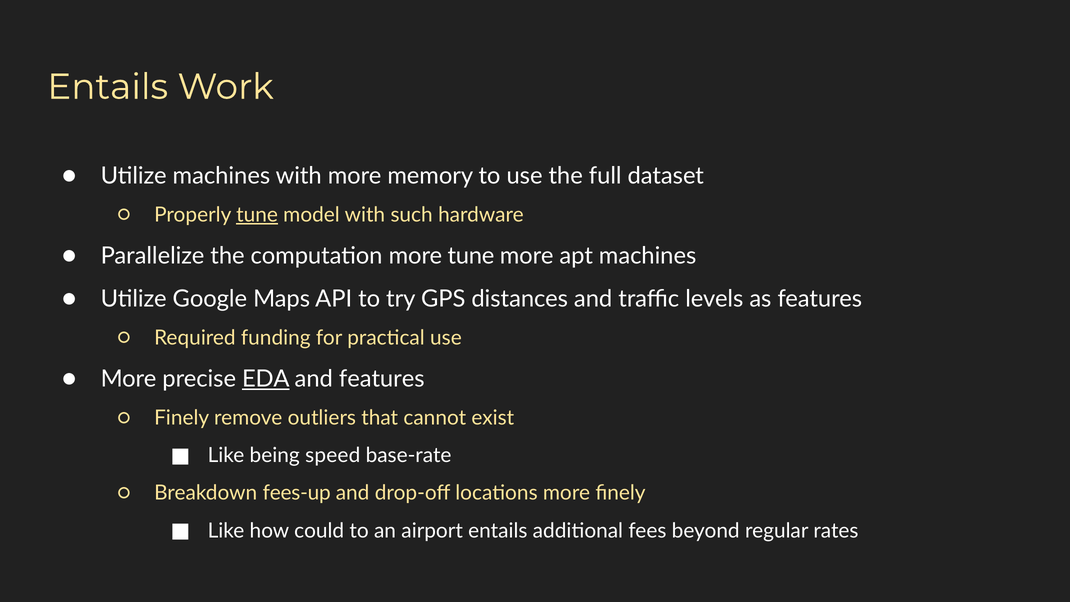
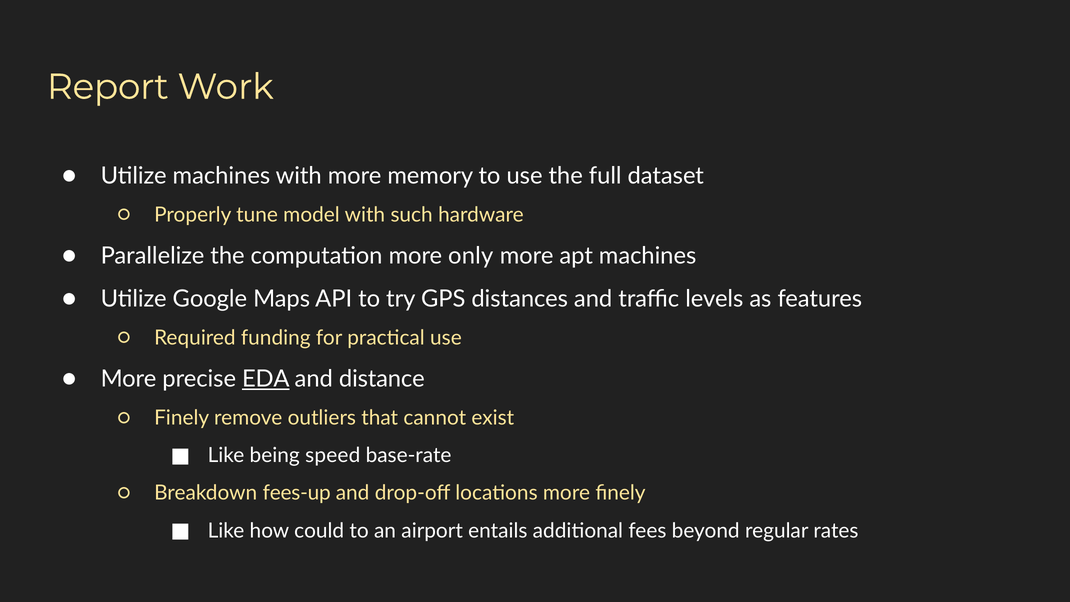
Entails: Entails -> Report (108, 87)
tune underline: present -> none (257, 215)
more tune: tune -> only (471, 256)
and features: features -> distance (382, 379)
